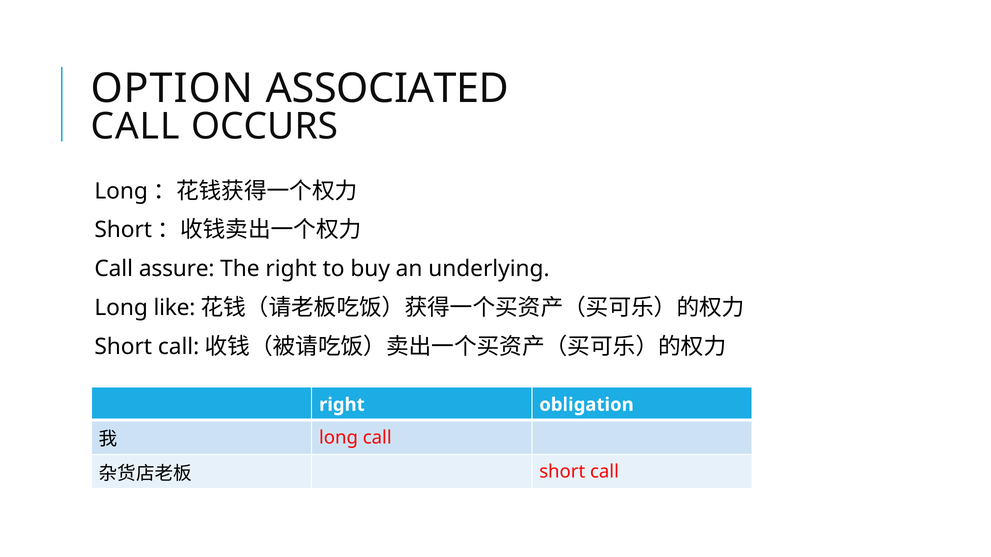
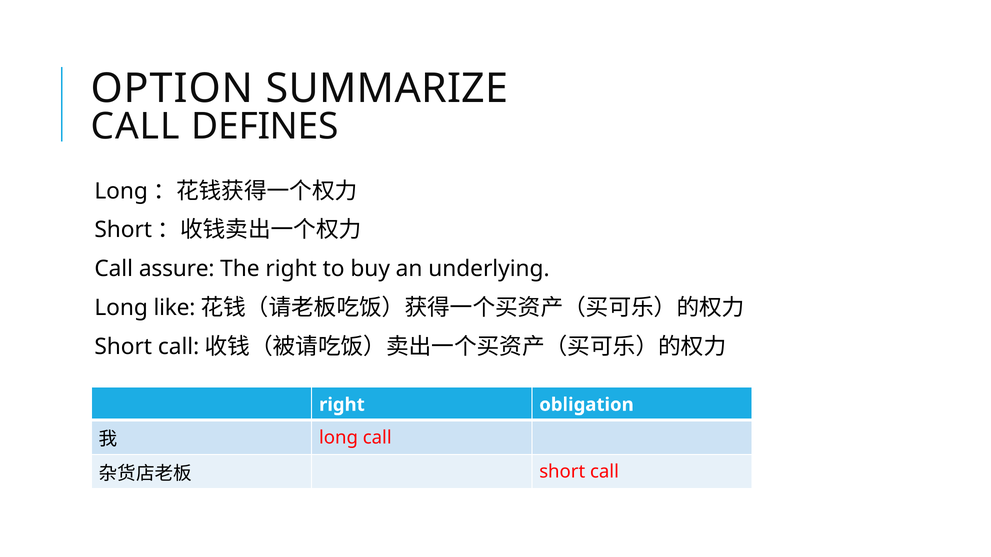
ASSOCIATED: ASSOCIATED -> SUMMARIZE (387, 89)
OCCURS: OCCURS -> DEFINES (265, 127)
